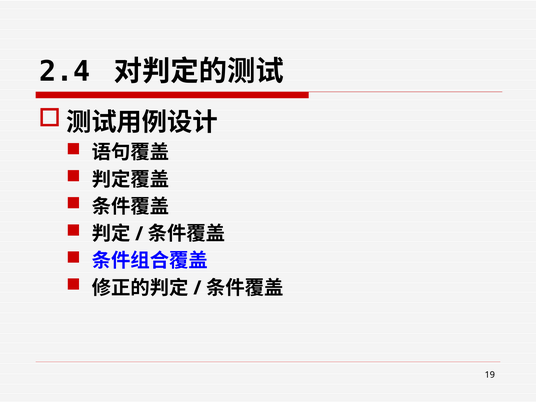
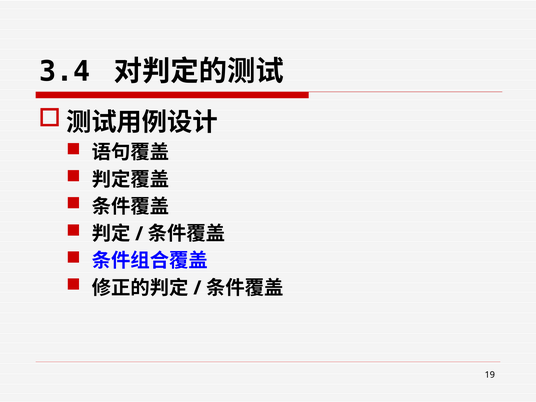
2.4: 2.4 -> 3.4 (65, 71)
